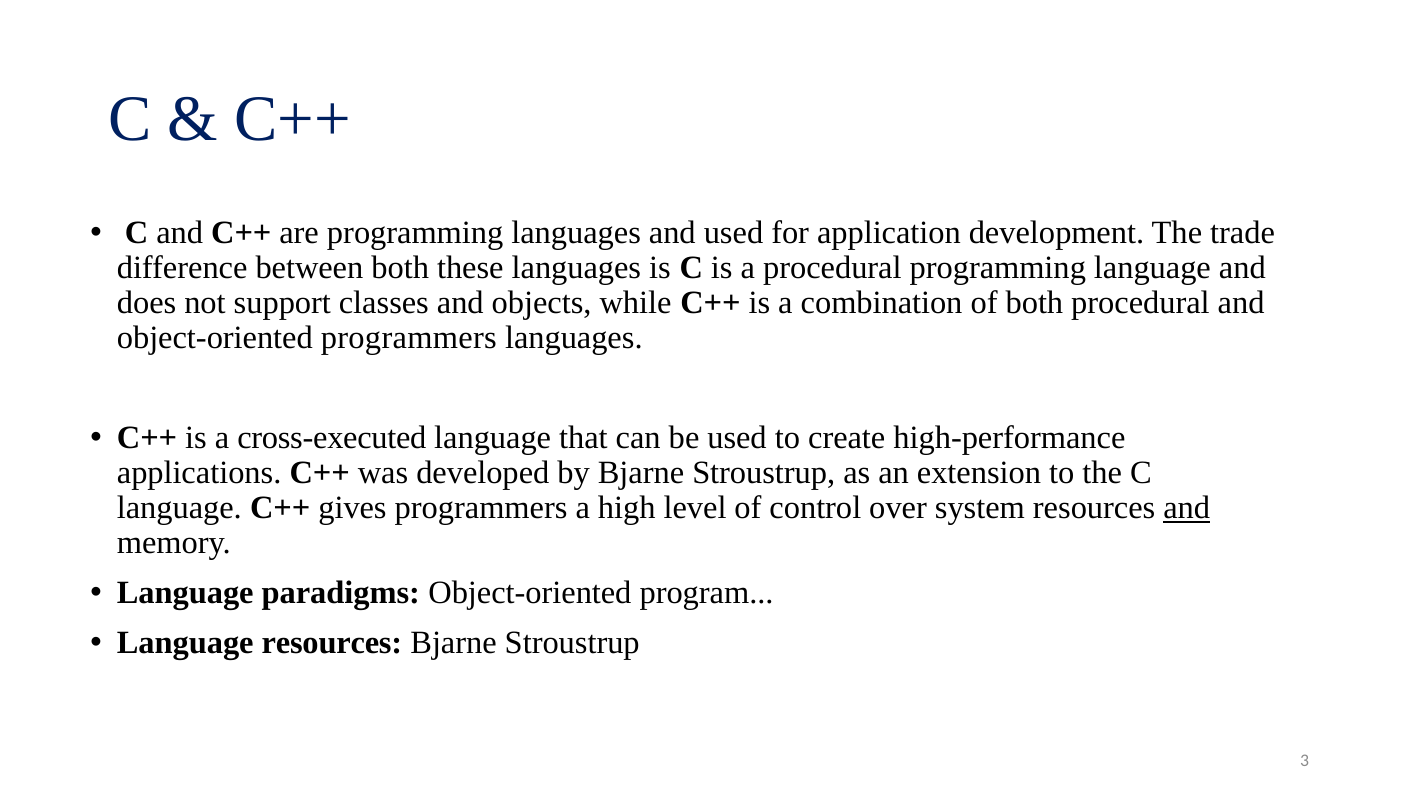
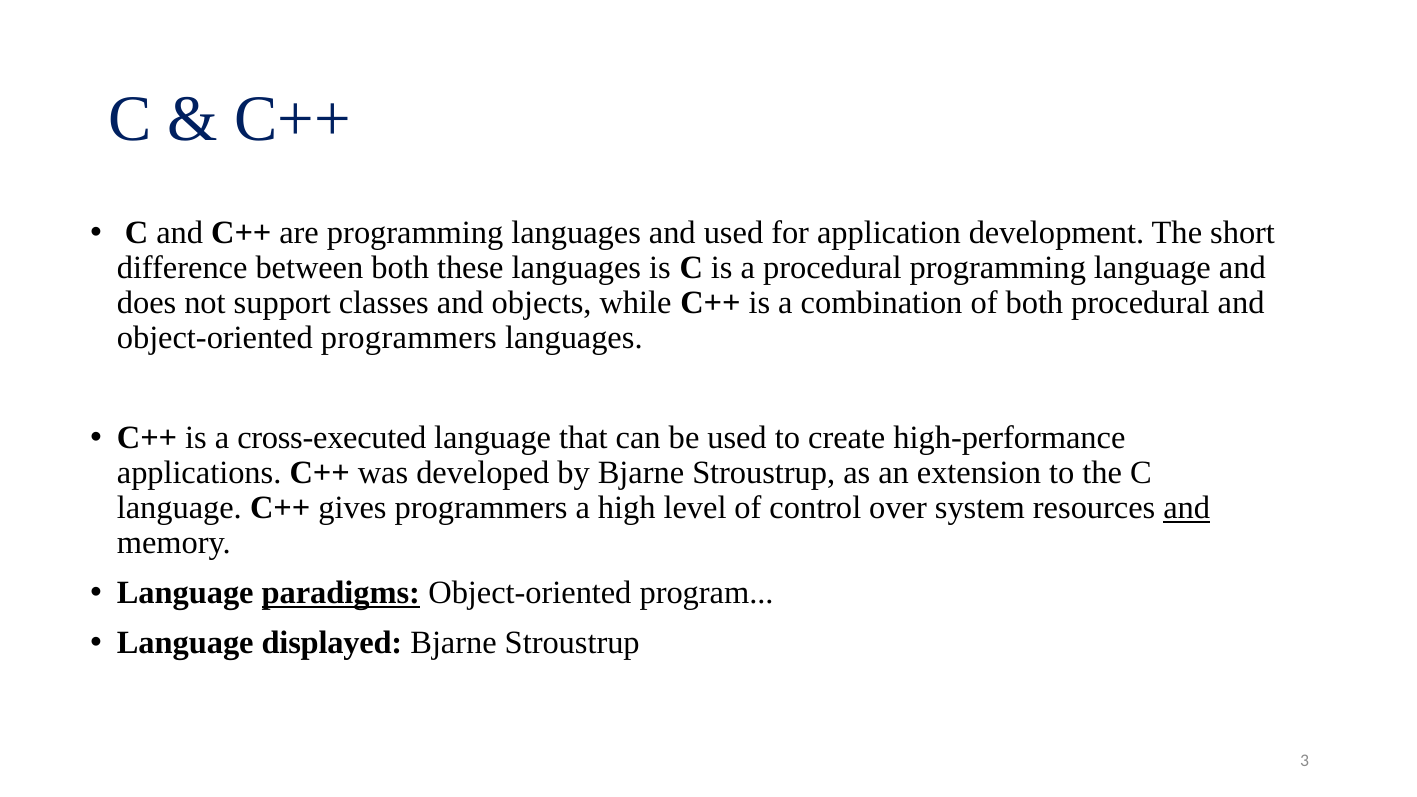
trade: trade -> short (1243, 233)
paradigms underline: none -> present (341, 593)
Language resources: resources -> displayed (332, 643)
